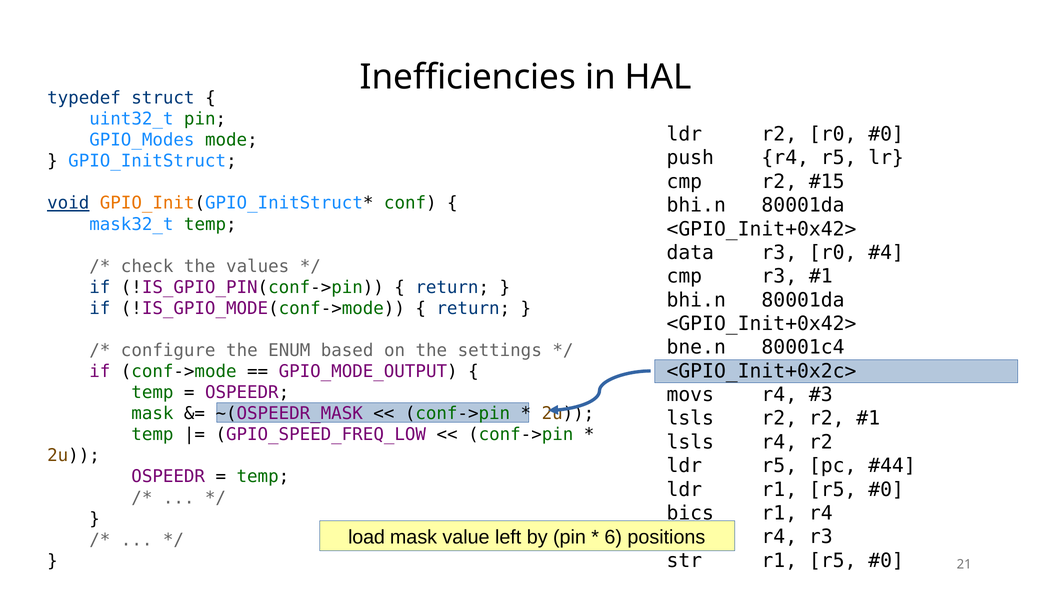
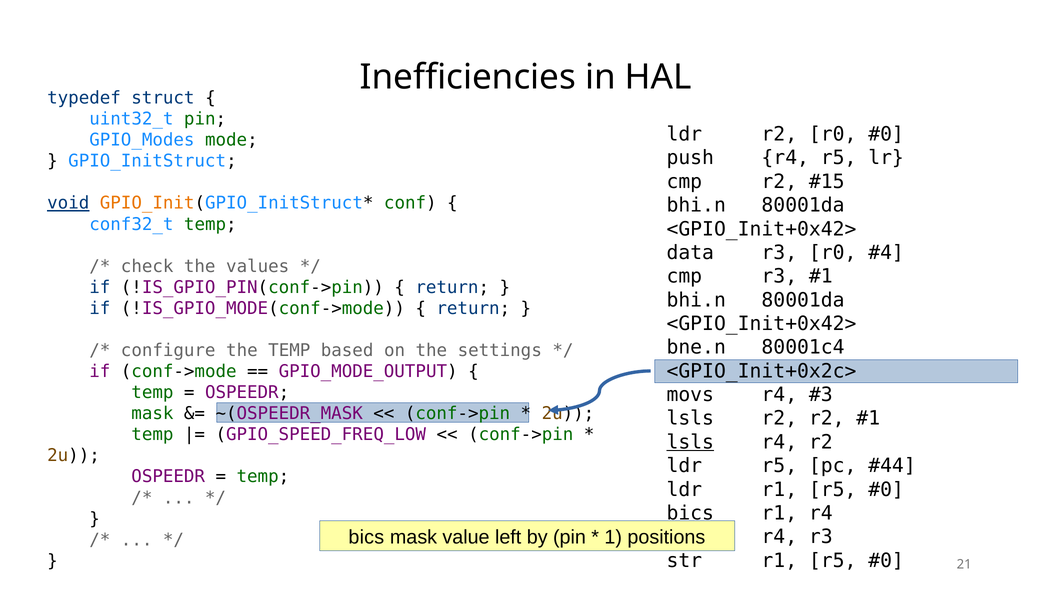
mask32_t: mask32_t -> conf32_t (131, 224)
the ENUM: ENUM -> TEMP (289, 350)
lsls underline: none -> present (690, 442)
load: load -> bics (366, 537)
6: 6 -> 1 (613, 537)
